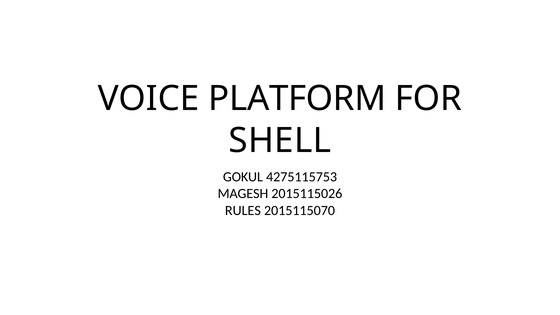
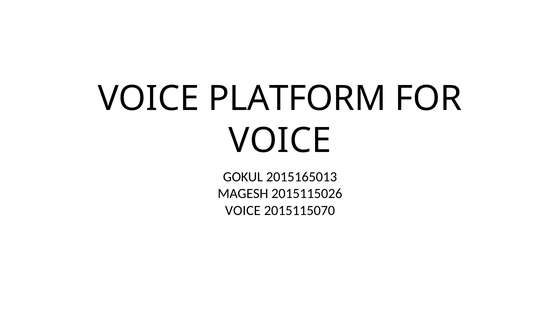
SHELL: SHELL -> VOICE (280, 141)
4275115753: 4275115753 -> 2015165013 (302, 177)
RULES: RULES -> VOICE (243, 210)
